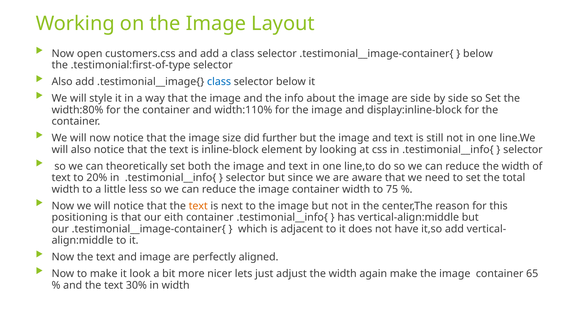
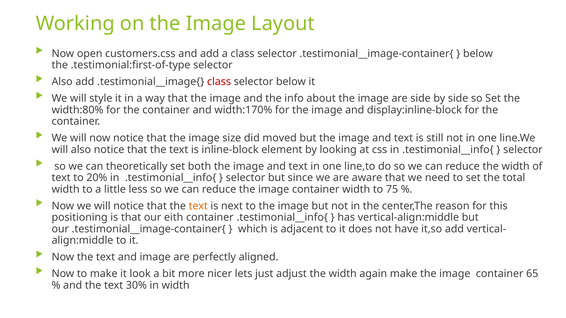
class colour: blue -> red (219, 82)
width:110%: width:110% -> width:170% (243, 110)
further: further -> moved (280, 138)
